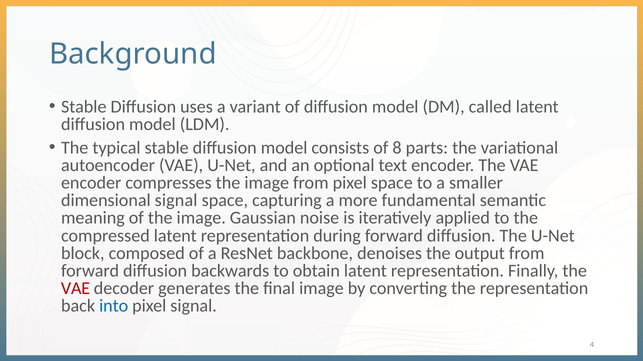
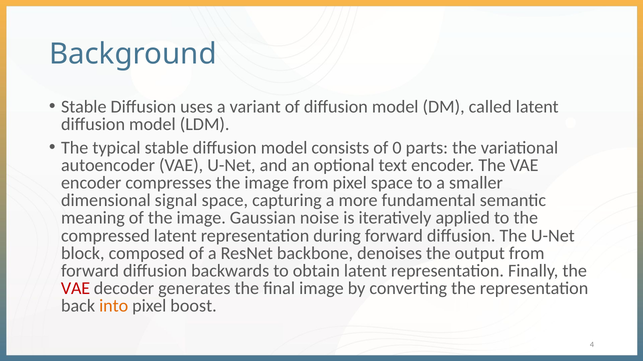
8: 8 -> 0 (397, 148)
into colour: blue -> orange (114, 306)
pixel signal: signal -> boost (194, 306)
